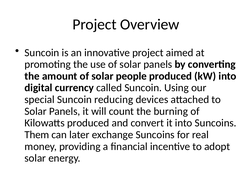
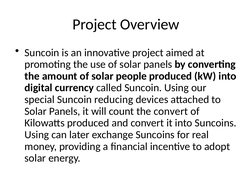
the burning: burning -> convert (171, 111)
Them: Them -> Using (37, 135)
